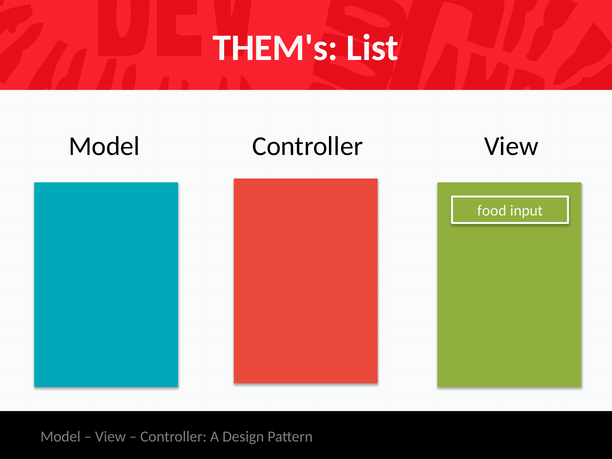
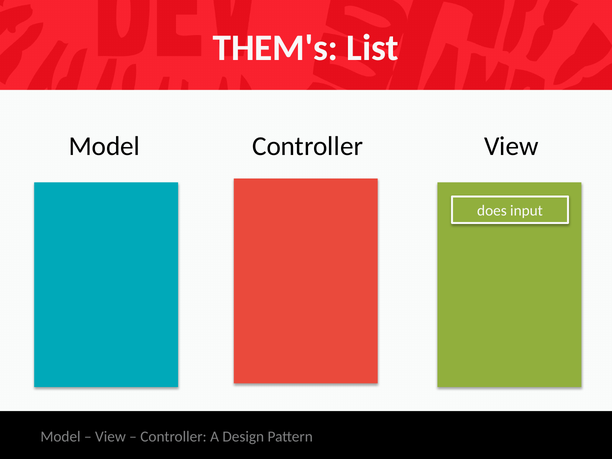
food: food -> does (492, 211)
